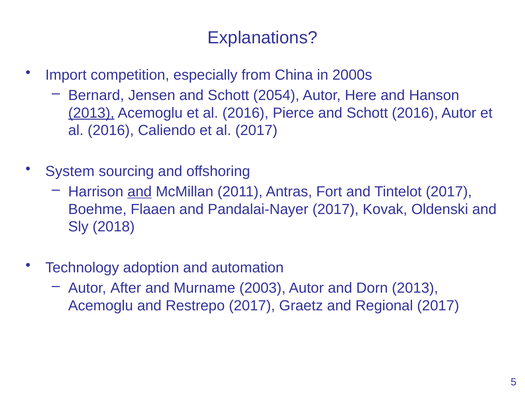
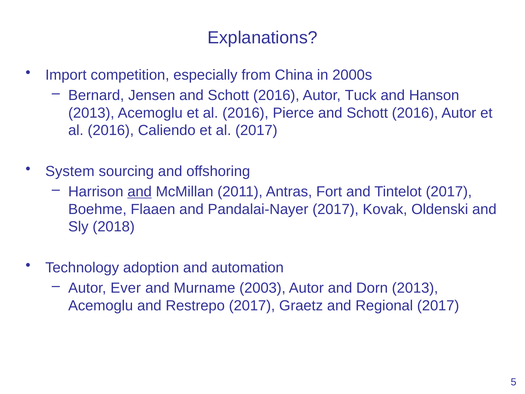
Jensen and Schott 2054: 2054 -> 2016 (276, 95)
Here: Here -> Tuck (361, 95)
2013 underline: present -> none (91, 113)
After: After -> Ever (126, 288)
